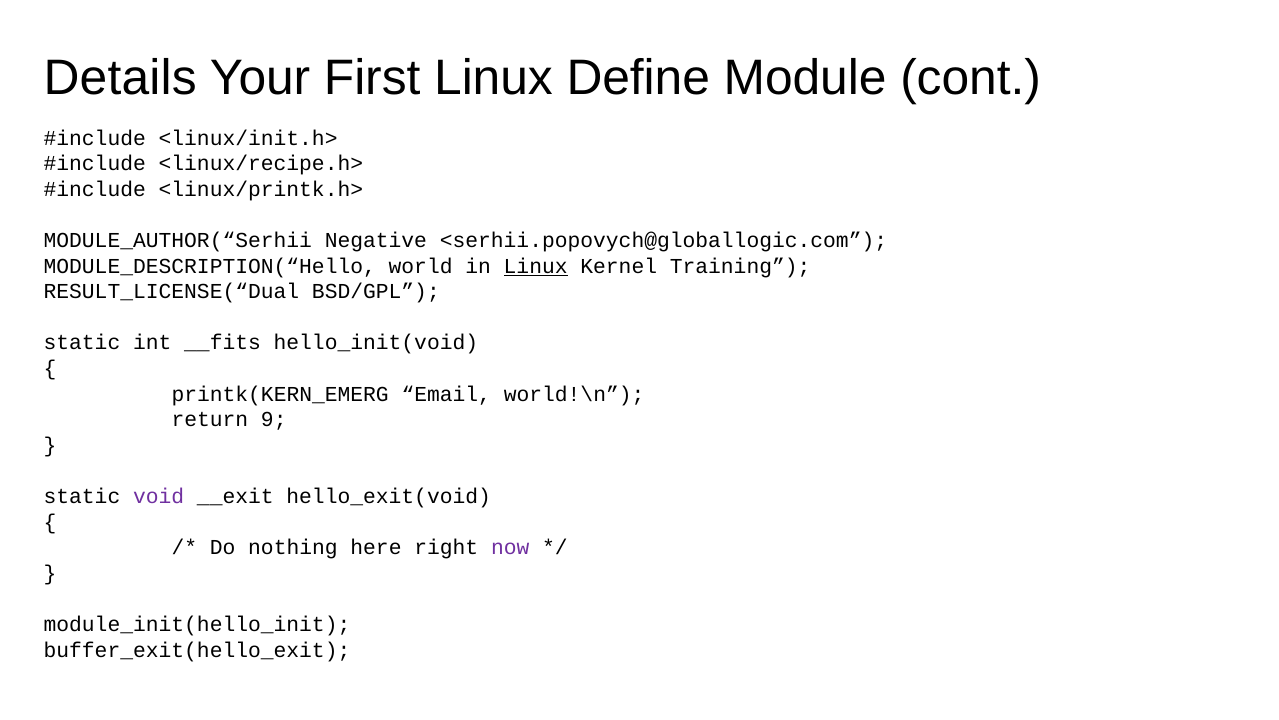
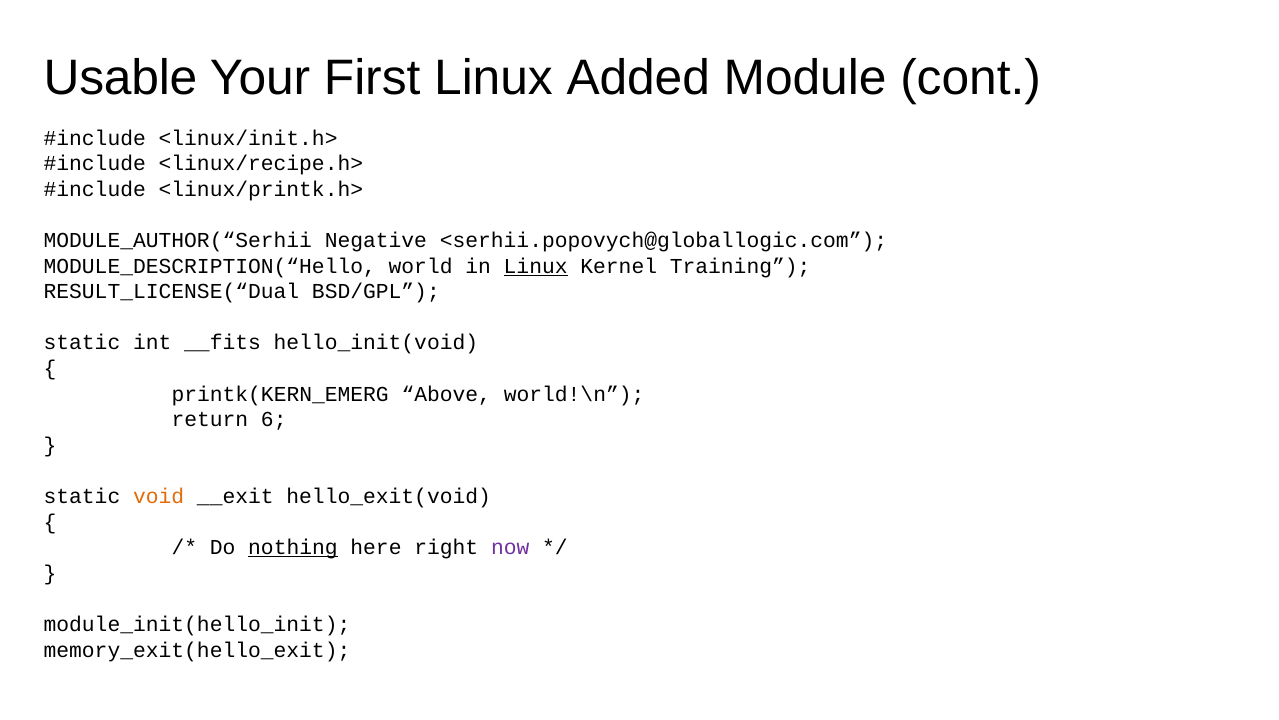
Details: Details -> Usable (120, 78)
Define: Define -> Added (638, 78)
Email: Email -> Above (446, 394)
9: 9 -> 6 (274, 419)
void colour: purple -> orange (159, 496)
nothing underline: none -> present (293, 547)
buffer_exit(hello_exit: buffer_exit(hello_exit -> memory_exit(hello_exit (197, 649)
